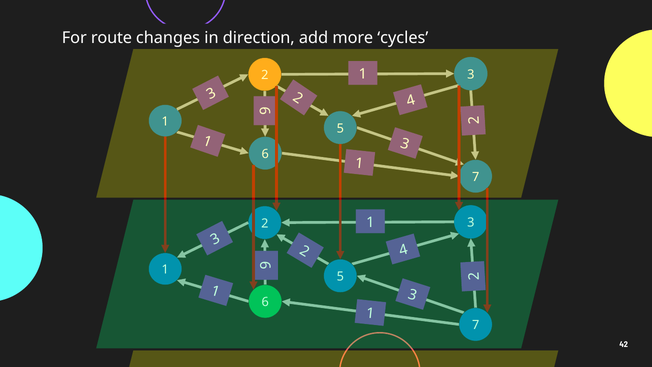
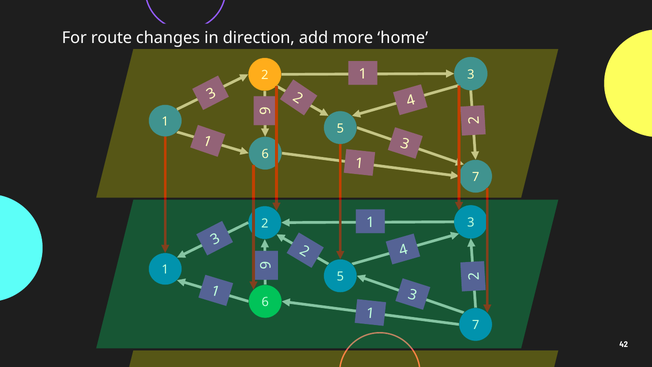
cycles: cycles -> home (403, 38)
